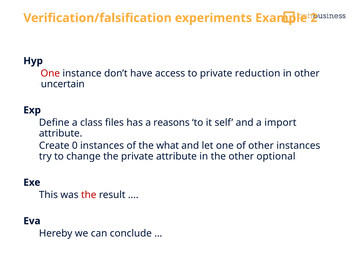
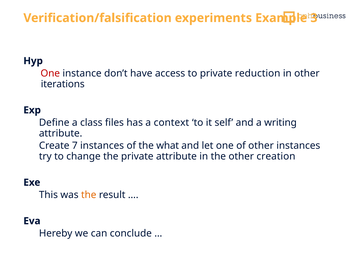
2: 2 -> 3 (314, 18)
uncertain: uncertain -> iterations (63, 84)
reasons: reasons -> context (171, 123)
import: import -> writing (280, 123)
0: 0 -> 7 (75, 146)
optional: optional -> creation (276, 156)
the colour: red -> orange (89, 195)
